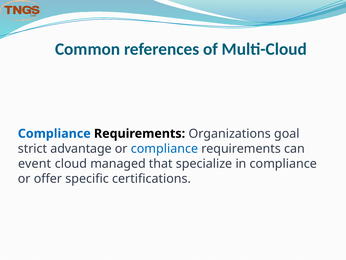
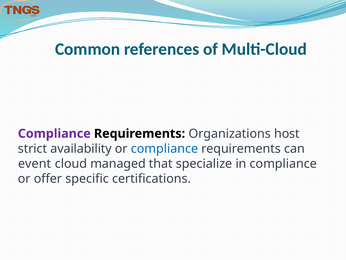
Compliance colour: blue -> purple (54, 133)
goal: goal -> host (287, 133)
advantage: advantage -> availability (81, 148)
